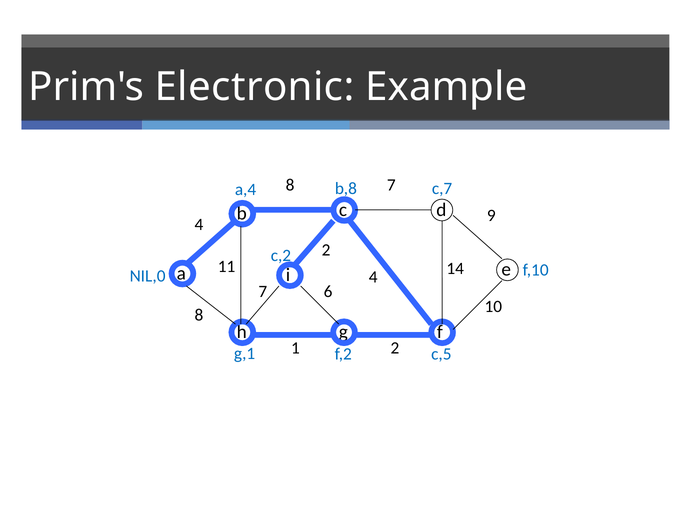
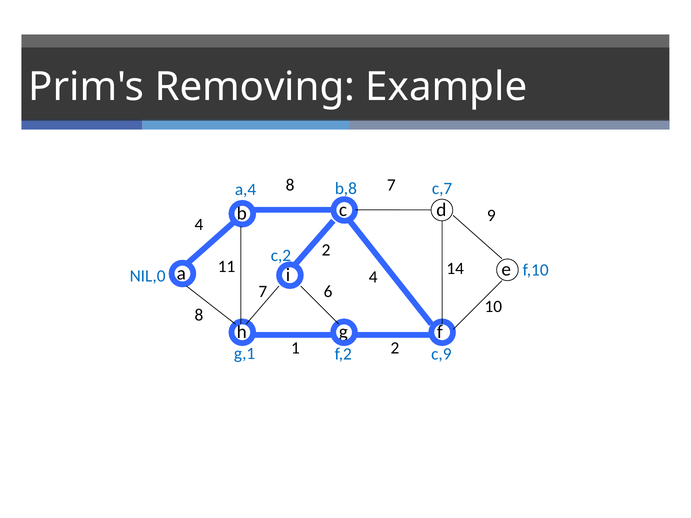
Electronic: Electronic -> Removing (255, 87)
c,5: c,5 -> c,9 (441, 354)
